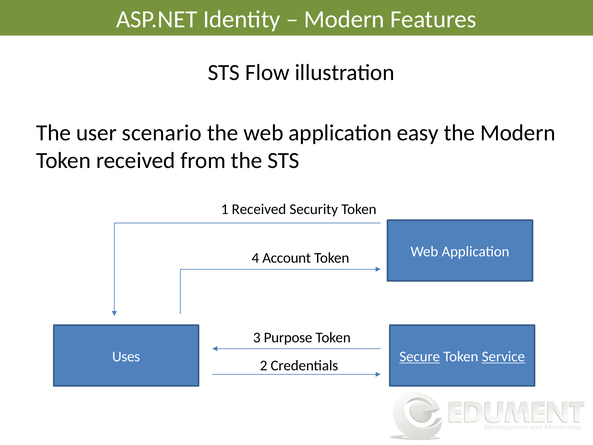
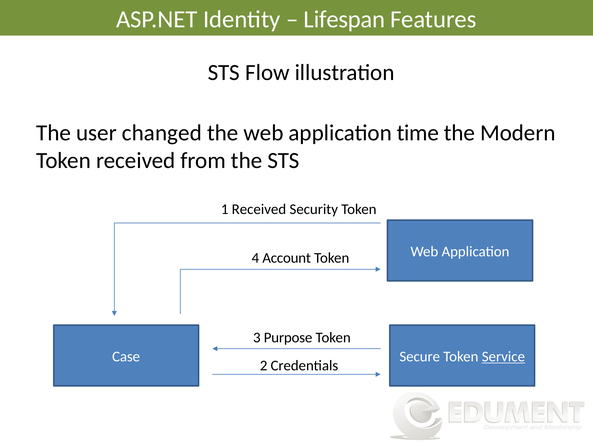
Modern: Modern -> Lifespan (344, 19)
scenario: scenario -> changed (162, 133)
easy: easy -> time (418, 133)
Uses: Uses -> Case (126, 356)
Secure underline: present -> none (420, 356)
